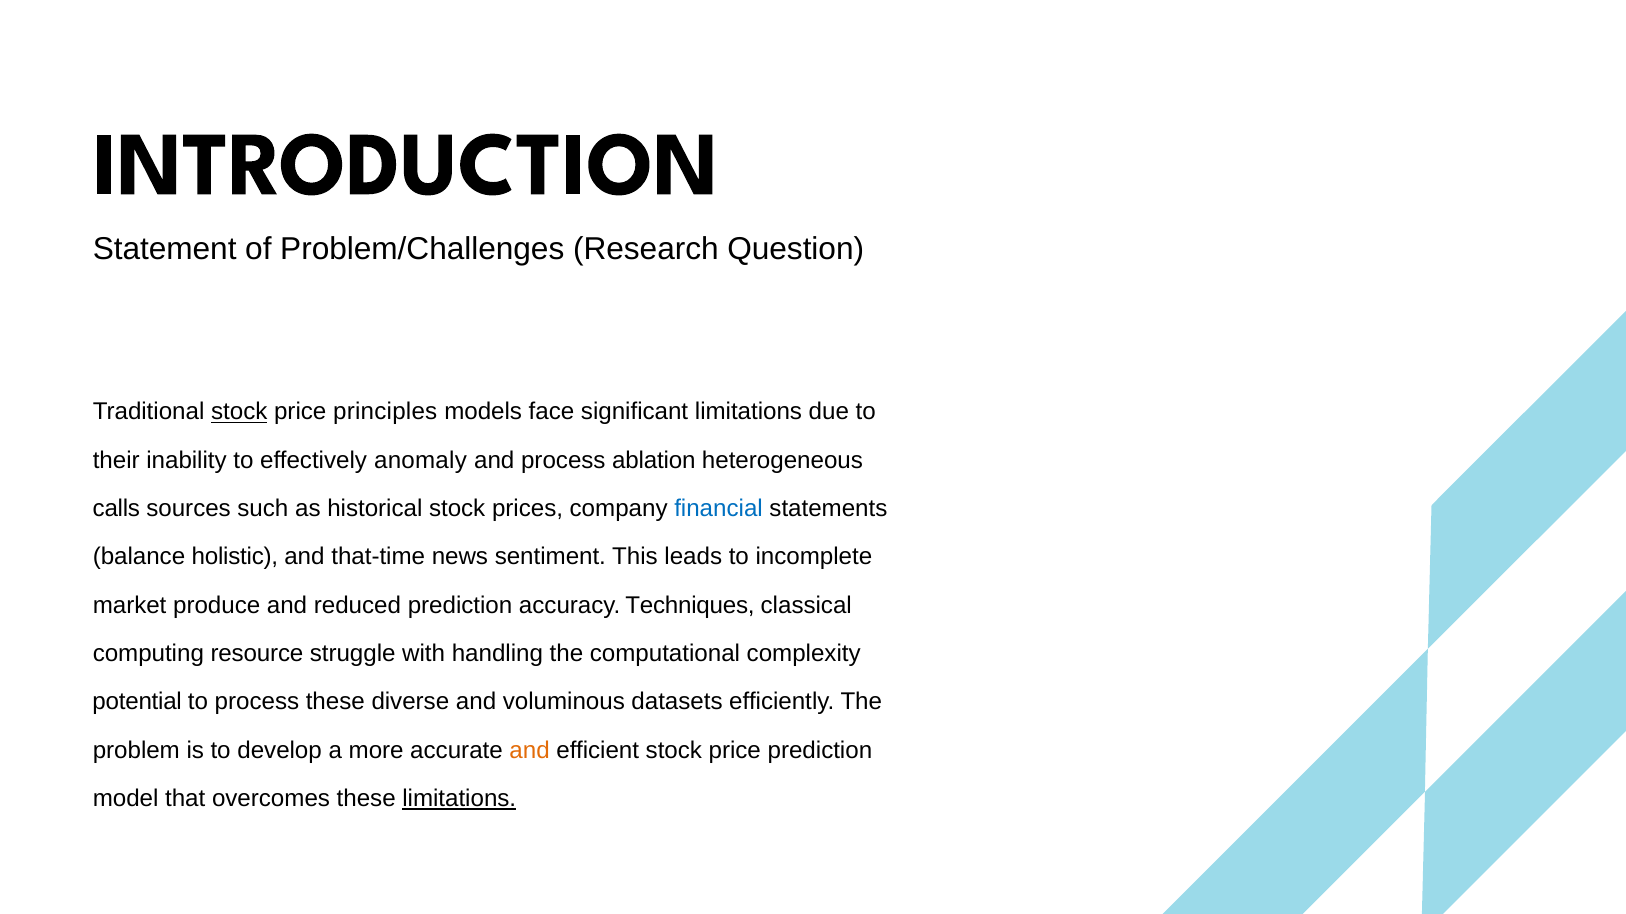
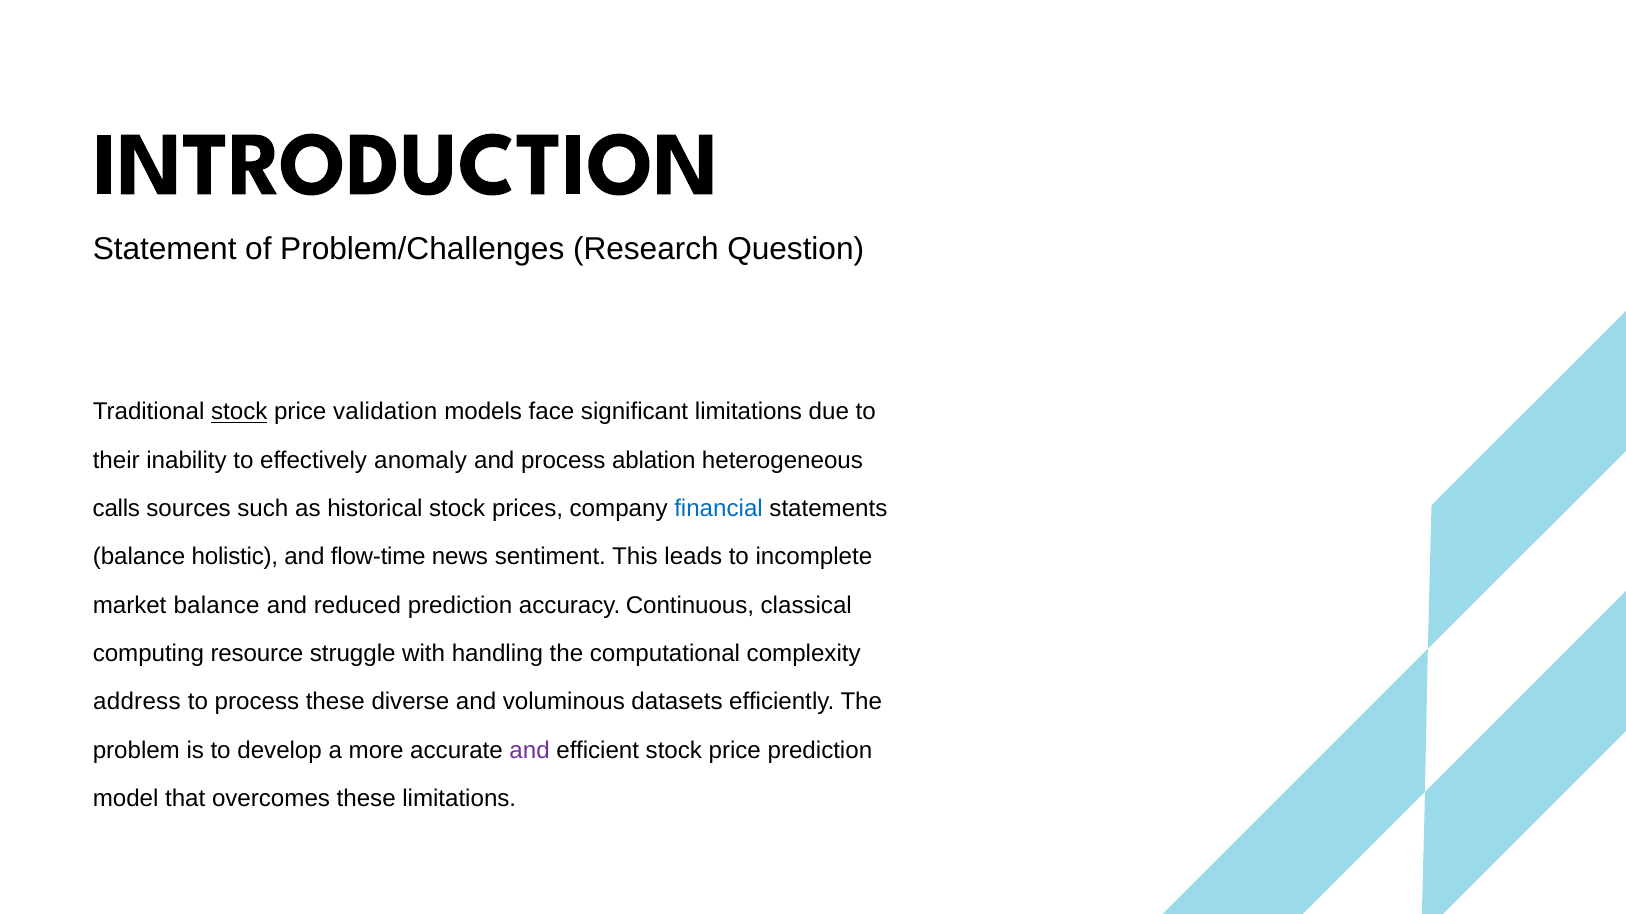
principles: principles -> validation (385, 412)
that-time: that-time -> flow-time (378, 557)
market produce: produce -> balance (217, 606)
Techniques: Techniques -> Continuous (690, 606)
potential: potential -> address (137, 702)
and colour: orange -> purple (530, 751)
limitations underline: present -> none (459, 799)
